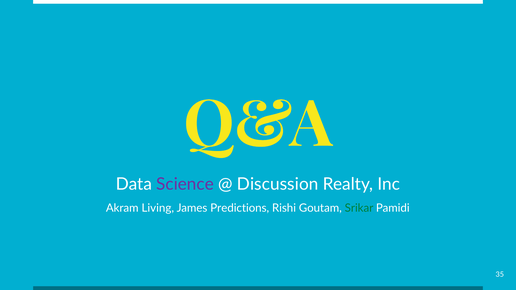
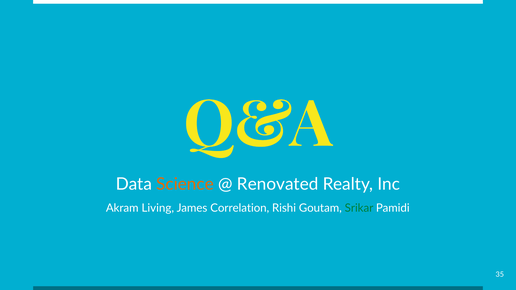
Science colour: purple -> orange (185, 184)
Discussion: Discussion -> Renovated (278, 184)
Predictions: Predictions -> Correlation (240, 208)
